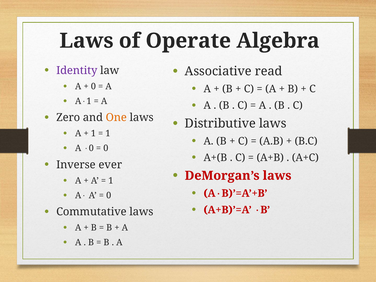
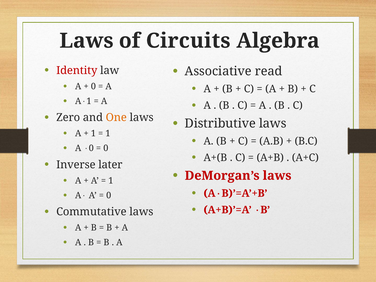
Operate: Operate -> Circuits (188, 41)
Identity colour: purple -> red (77, 70)
ever: ever -> later (110, 165)
